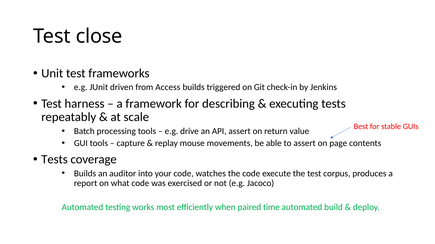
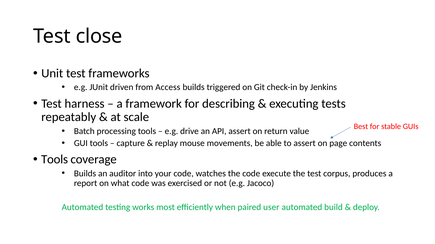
Tests: Tests -> Tools (55, 160)
time: time -> user (271, 208)
